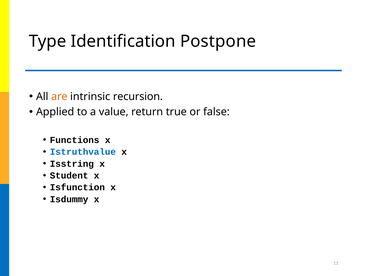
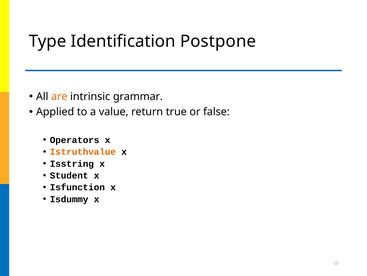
recursion: recursion -> grammar (138, 96)
Functions: Functions -> Operators (75, 140)
Istruthvalue colour: blue -> orange (83, 151)
